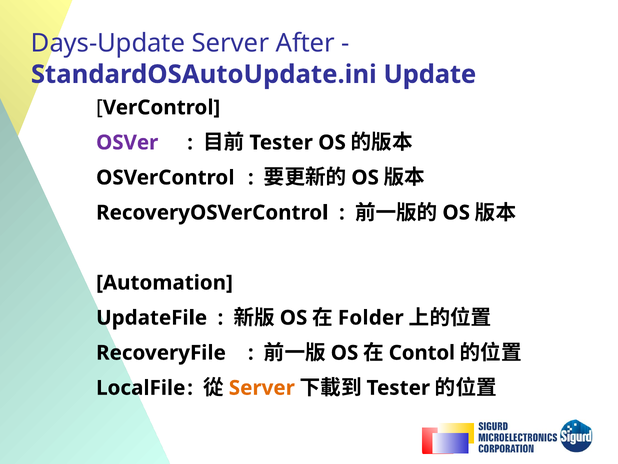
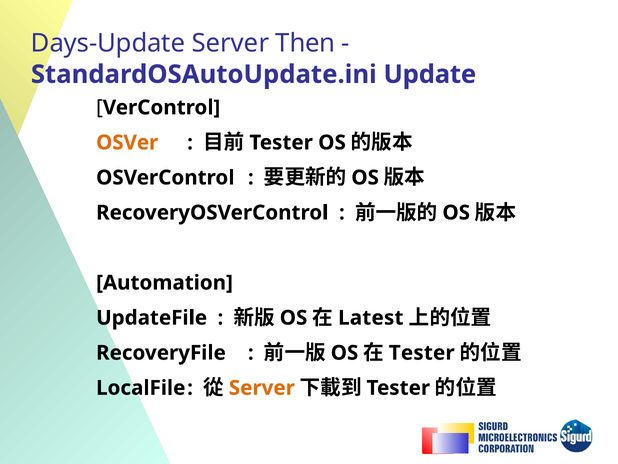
After: After -> Then (305, 43)
OSVer colour: purple -> orange (127, 142)
Folder: Folder -> Latest (371, 318)
Contol: Contol -> Tester (422, 353)
